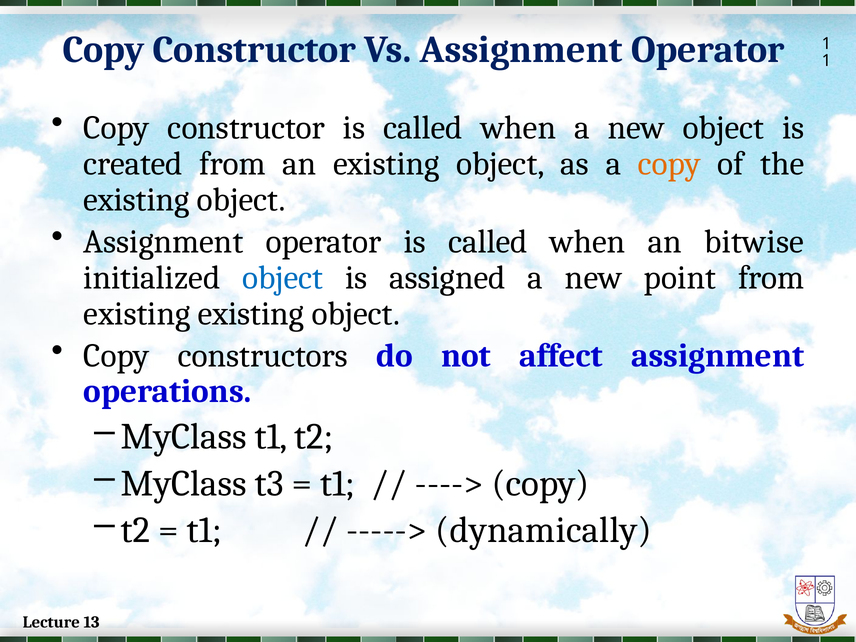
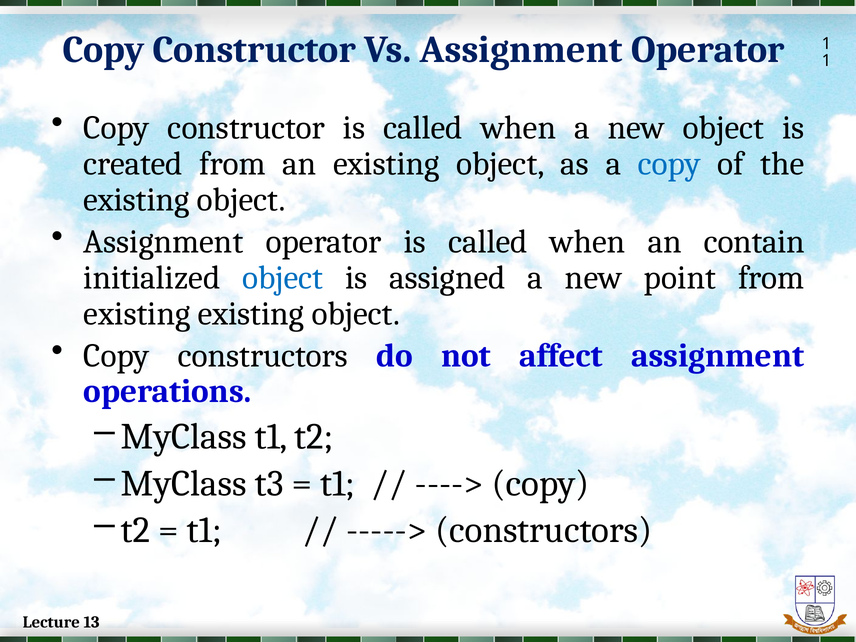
copy colour: orange -> blue (669, 164)
bitwise: bitwise -> contain (754, 242)
dynamically: dynamically -> constructors (544, 530)
